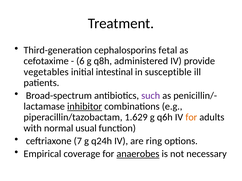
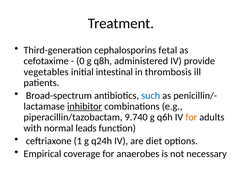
6: 6 -> 0 (80, 61)
susceptible: susceptible -> thrombosis (168, 72)
such colour: purple -> blue (151, 96)
1.629: 1.629 -> 9.740 (136, 118)
usual: usual -> leads (86, 128)
7: 7 -> 1 (78, 141)
ring: ring -> diet (154, 141)
anaerobes underline: present -> none (138, 154)
